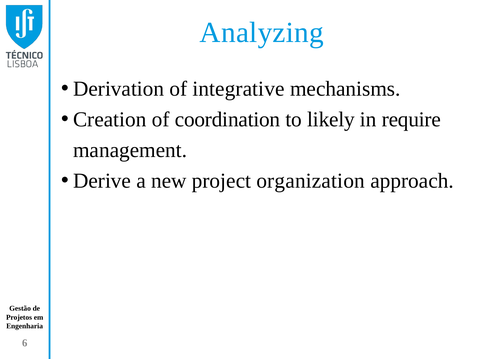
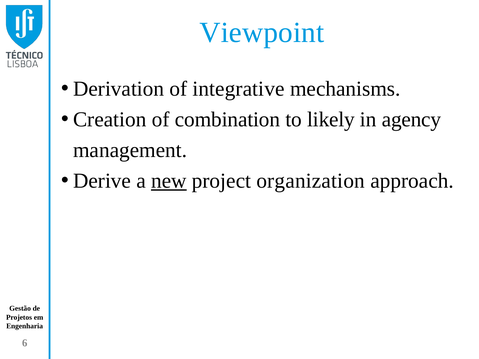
Analyzing: Analyzing -> Viewpoint (262, 33)
coordination: coordination -> combination (227, 120)
require: require -> agency (411, 120)
new underline: none -> present (169, 181)
